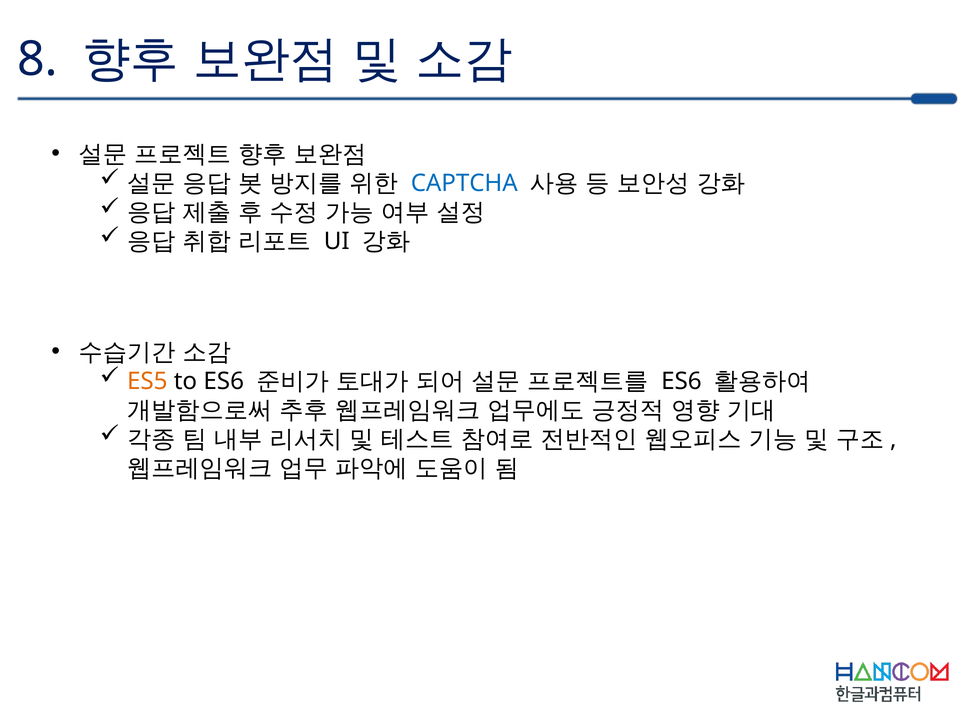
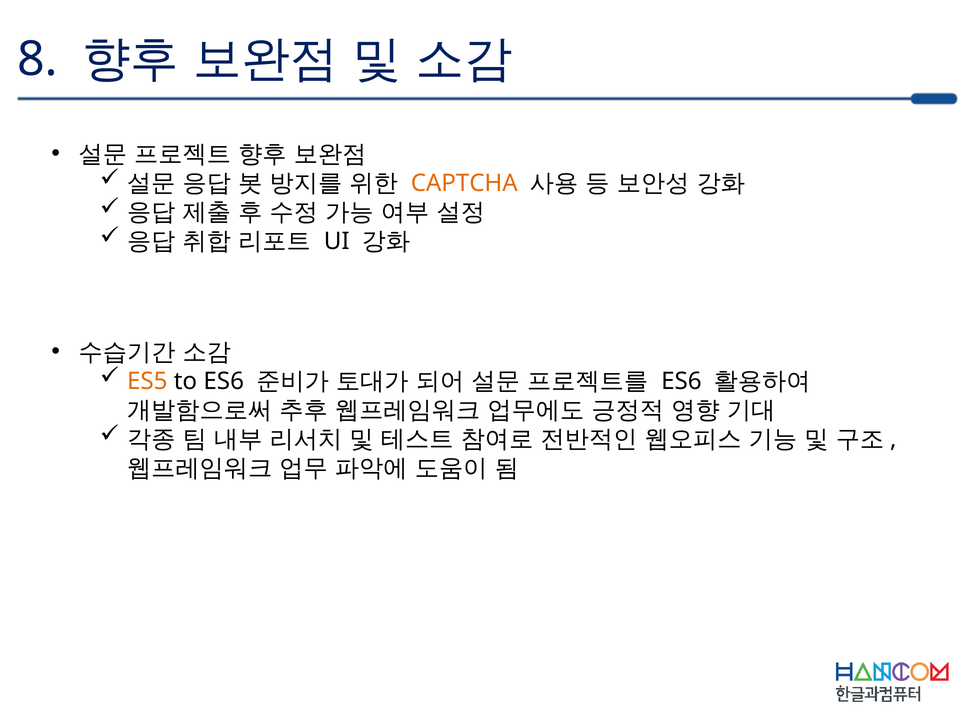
CAPTCHA colour: blue -> orange (464, 183)
